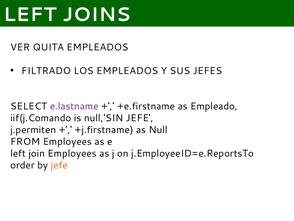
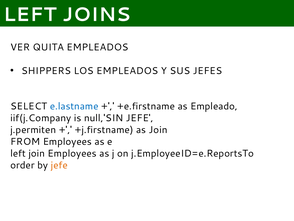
FILTRADO: FILTRADO -> SHIPPERS (46, 71)
e.lastname colour: purple -> blue (74, 106)
iif(j.Comando: iif(j.Comando -> iif(j.Company (41, 118)
as Null: Null -> Join (158, 130)
